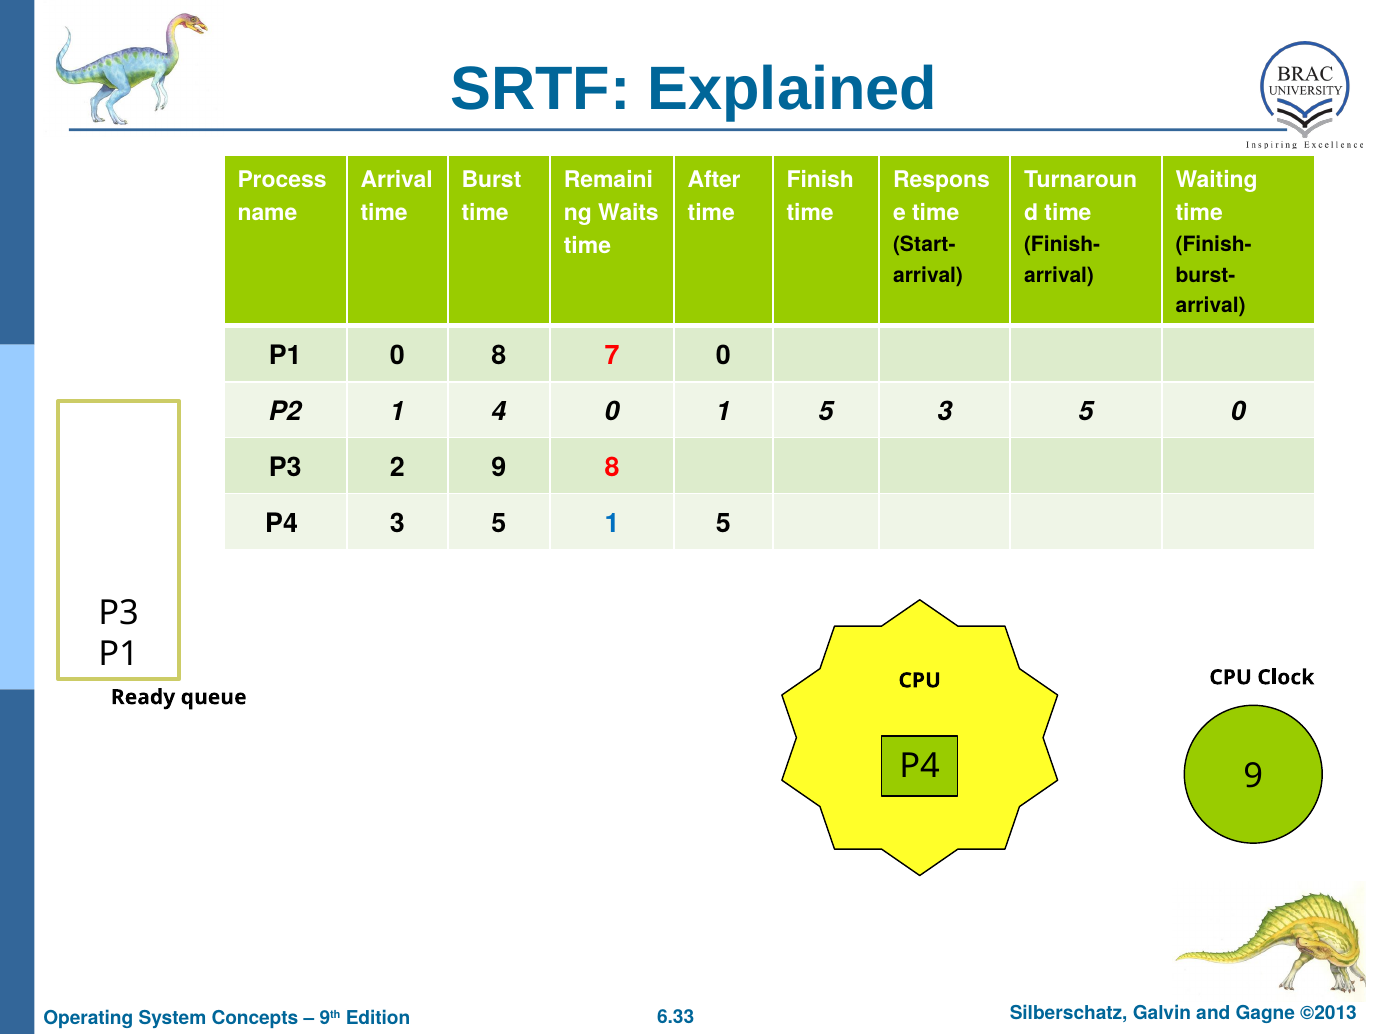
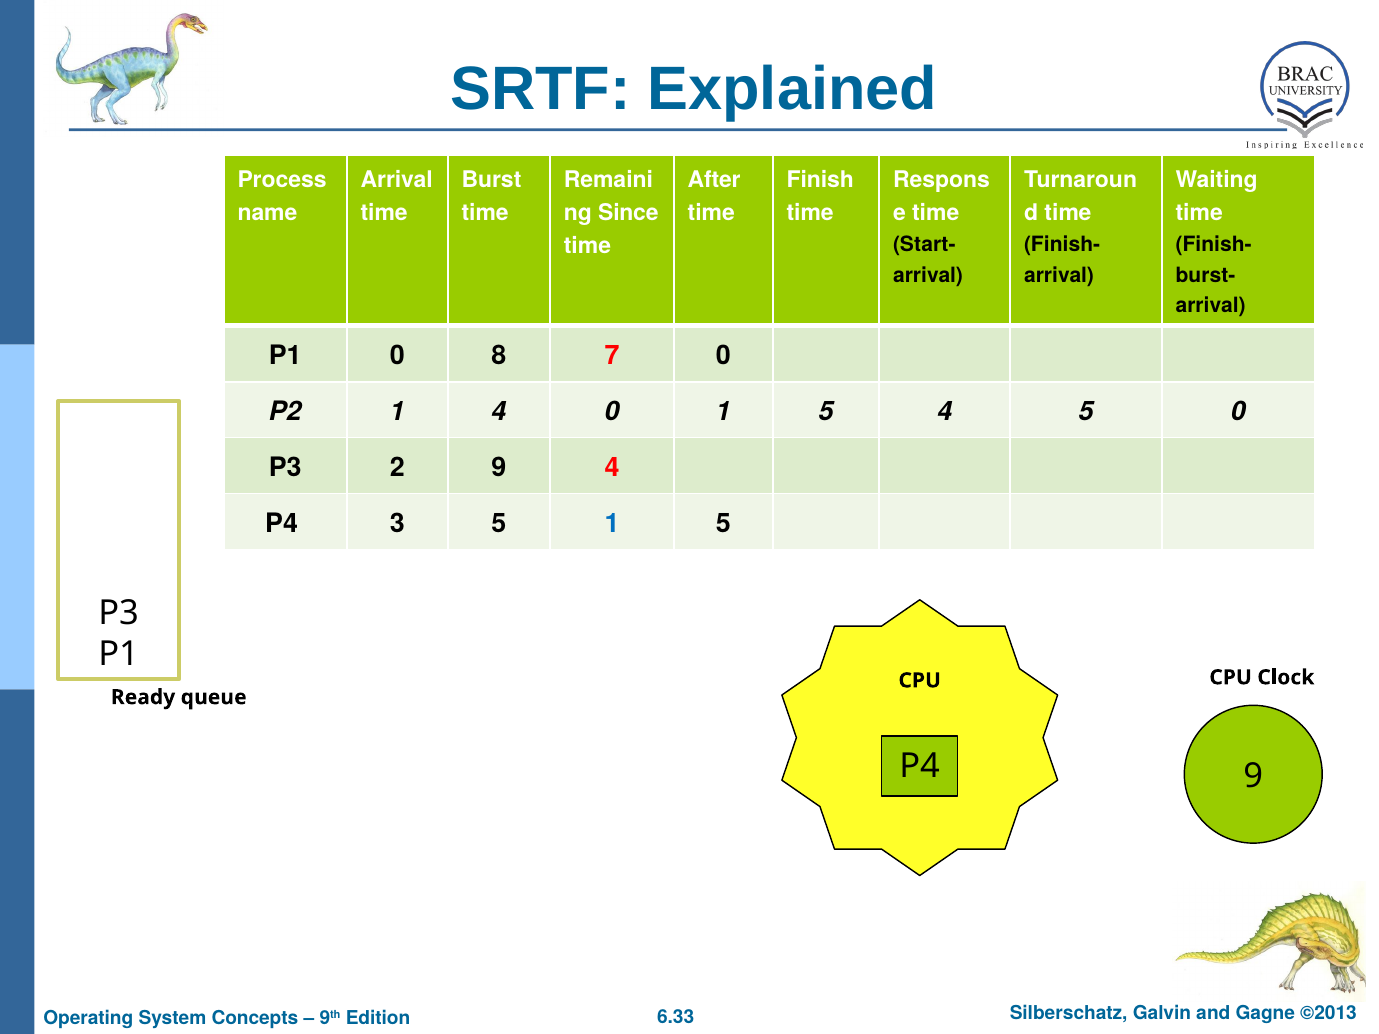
Waits: Waits -> Since (628, 213)
5 3: 3 -> 4 (945, 412)
9 8: 8 -> 4 (612, 468)
